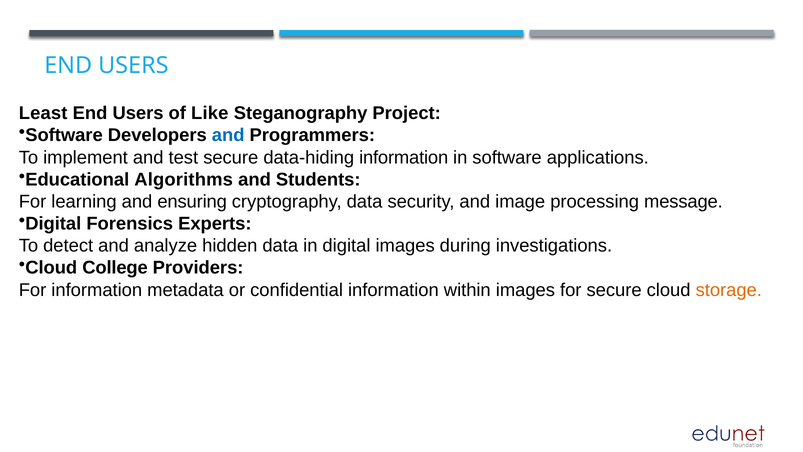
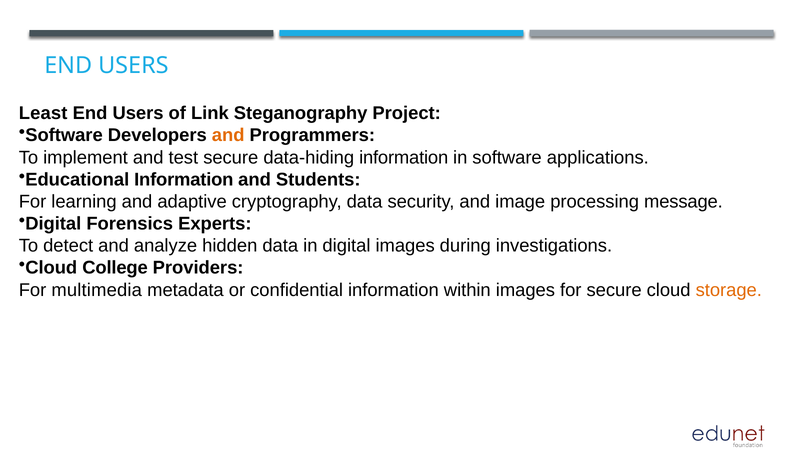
Like: Like -> Link (210, 113)
and colour: blue -> orange (228, 135)
Educational Algorithms: Algorithms -> Information (184, 179)
ensuring: ensuring -> adaptive (192, 201)
For information: information -> multimedia (97, 290)
